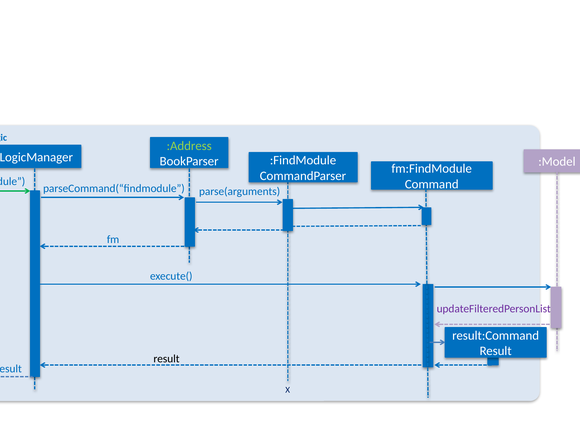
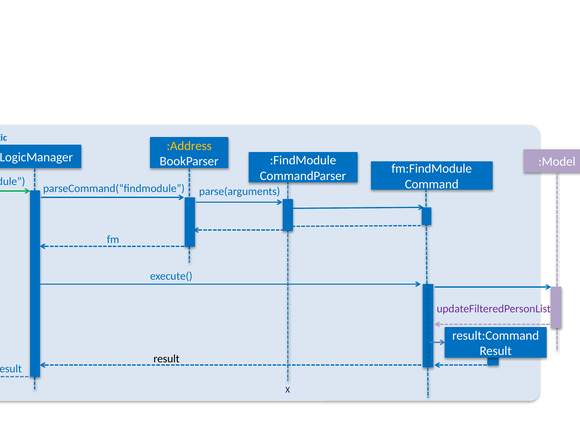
:Address colour: light green -> yellow (189, 146)
